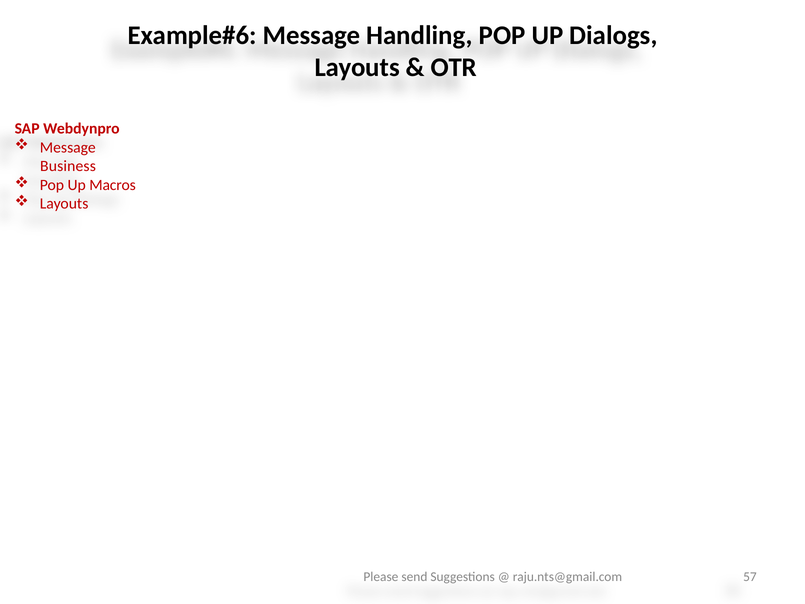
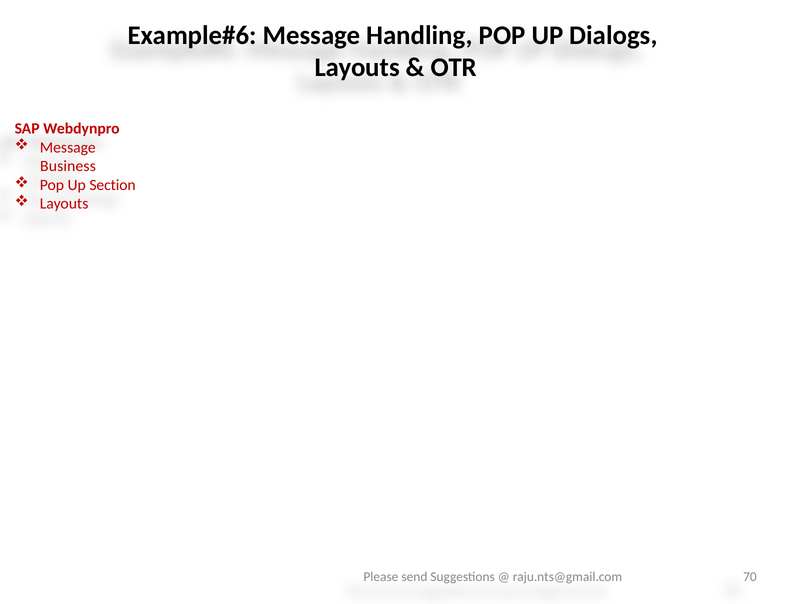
Macros: Macros -> Section (113, 185)
57: 57 -> 70 (750, 576)
